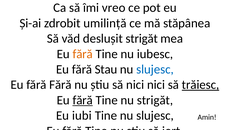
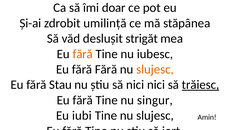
vreo: vreo -> doar (114, 8)
fără Stau: Stau -> Fără (106, 69)
slujesc colour: blue -> orange (155, 69)
fără Fără: Fără -> Stau (60, 84)
fără underline: present -> none (83, 100)
nu strigăt: strigăt -> singur (155, 100)
